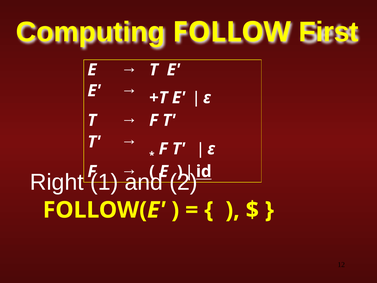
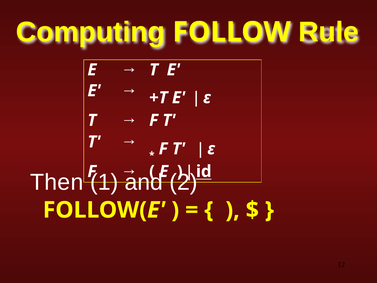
First: First -> Rule (329, 32)
Right: Right -> Then (57, 182)
